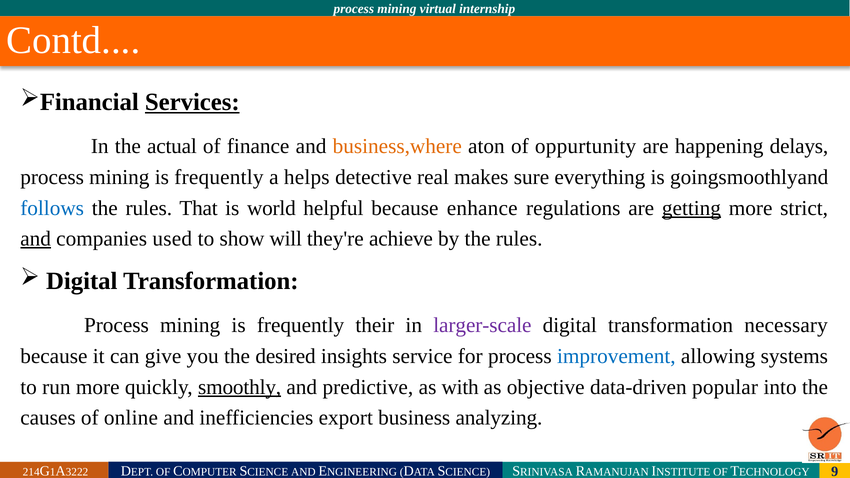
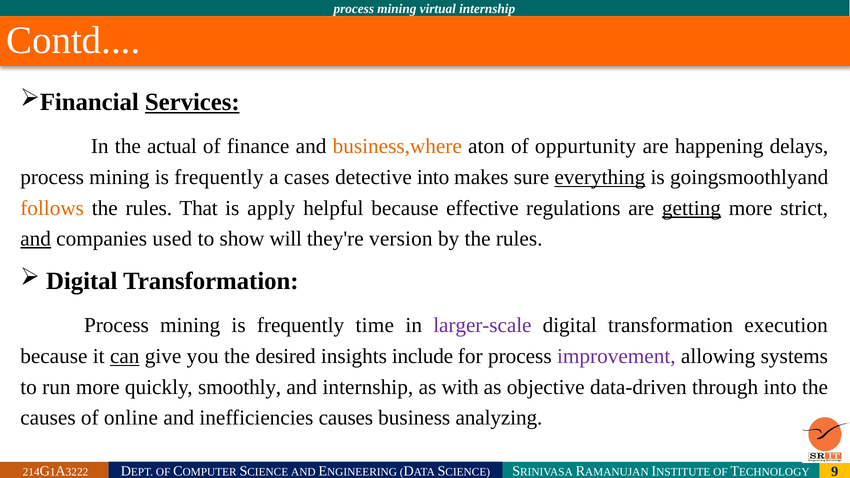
helps: helps -> cases (307, 177)
detective real: real -> into (433, 177)
everything underline: none -> present (600, 177)
follows colour: blue -> orange (52, 208)
world: world -> apply (271, 208)
enhance: enhance -> effective (482, 208)
achieve: achieve -> version (401, 239)
their: their -> time (375, 325)
necessary: necessary -> execution (786, 325)
can underline: none -> present (125, 357)
service: service -> include (423, 357)
improvement colour: blue -> purple (616, 357)
smoothly underline: present -> none (240, 387)
and predictive: predictive -> internship (368, 387)
popular: popular -> through (725, 387)
inefficiencies export: export -> causes (346, 418)
